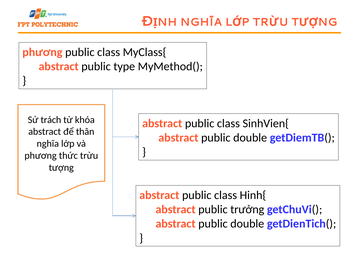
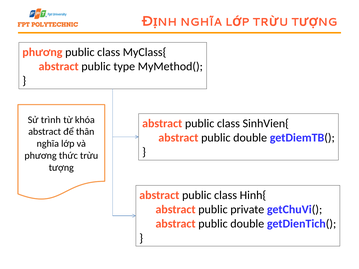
trách: trách -> trình (51, 120)
trưởng: trưởng -> private (247, 210)
